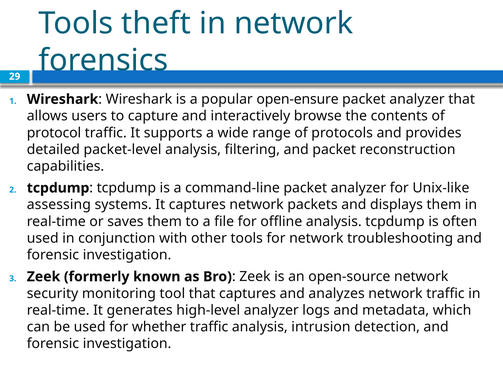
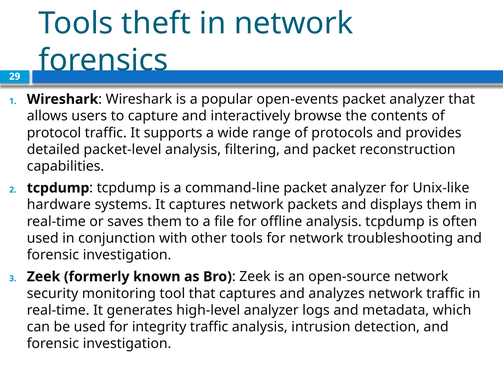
open-ensure: open-ensure -> open-events (297, 99)
assessing: assessing -> hardware (59, 205)
whether: whether -> integrity (159, 327)
